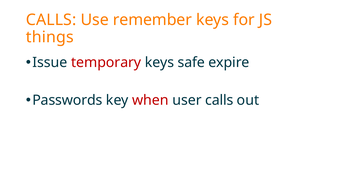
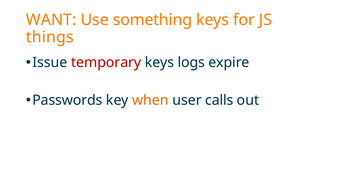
CALLS: CALLS -> WANT (51, 20)
remember: remember -> something (152, 20)
safe: safe -> logs (191, 63)
when colour: red -> orange (150, 100)
